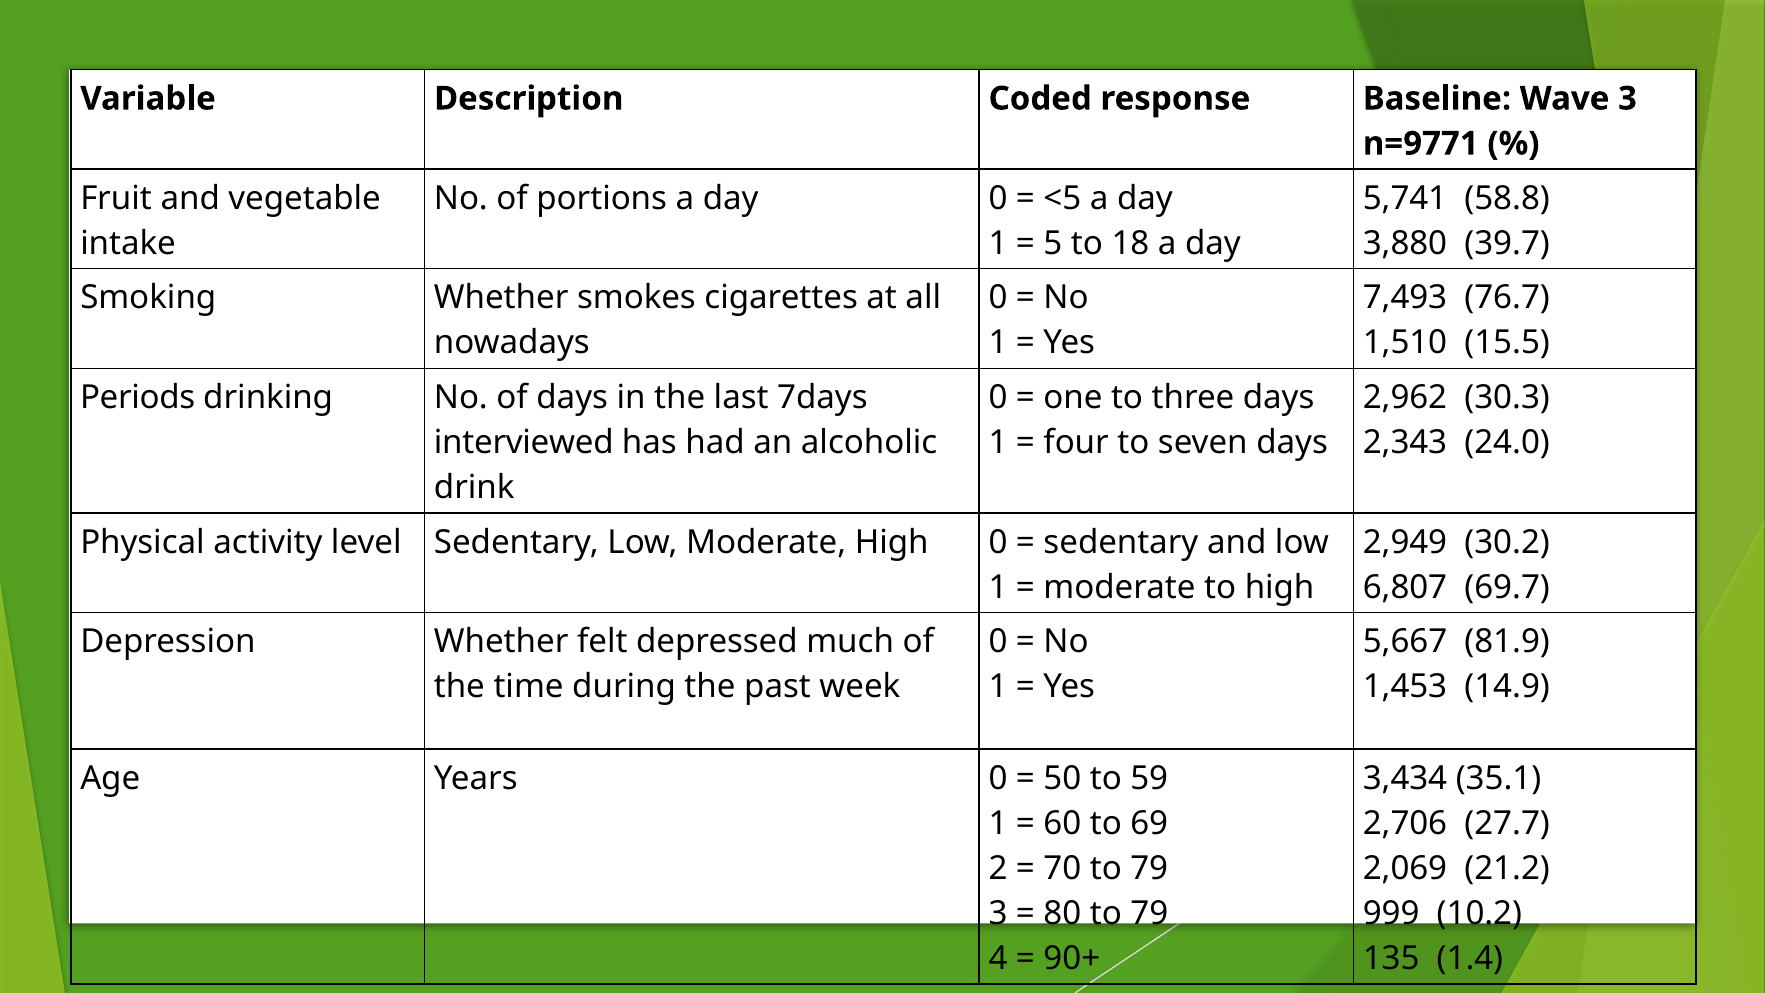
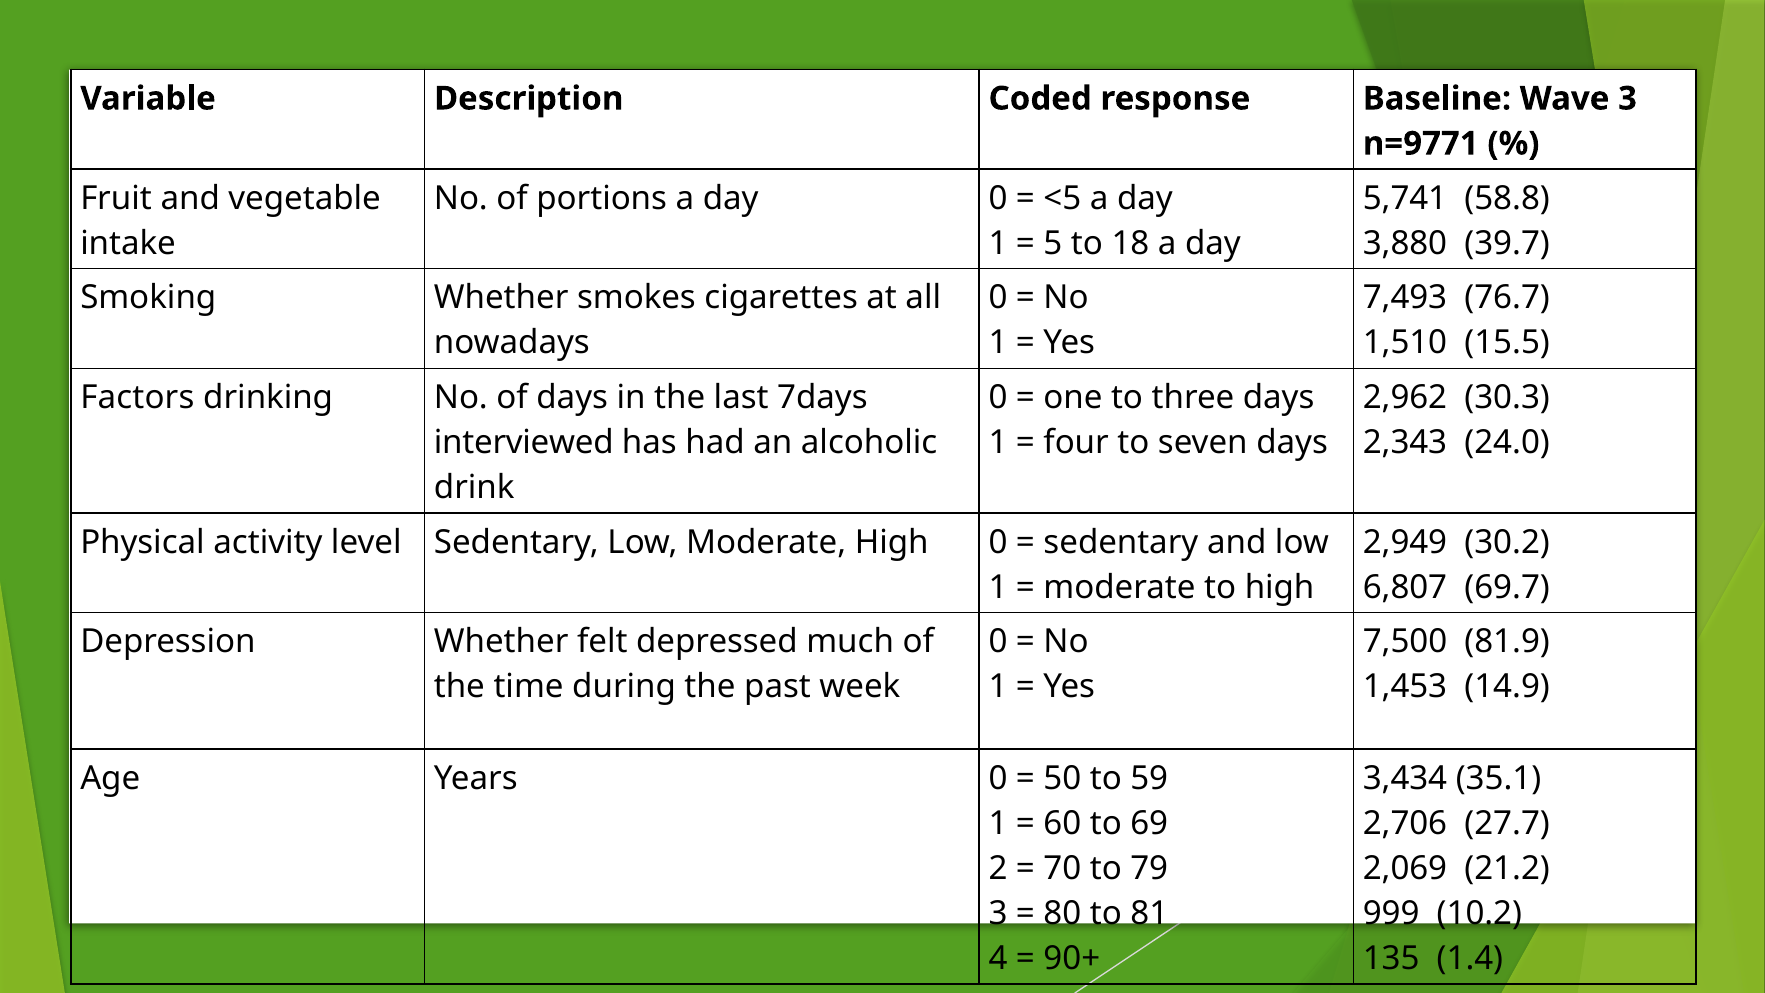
Periods: Periods -> Factors (137, 397)
5,667: 5,667 -> 7,500 (1405, 642)
80 to 79: 79 -> 81 (1149, 913)
